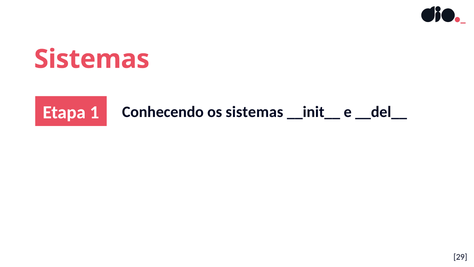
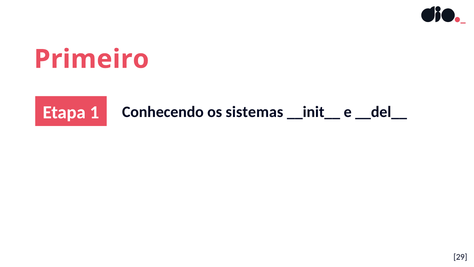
Sistemas: Sistemas -> Primeiro (92, 59)
